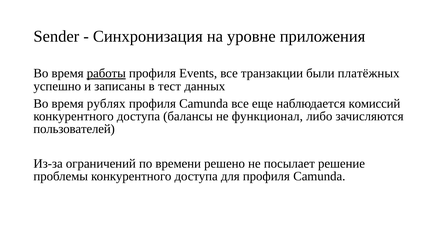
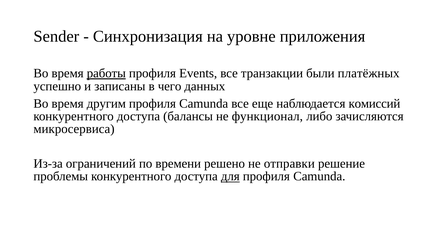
тест: тест -> чего (170, 86)
рублях: рублях -> другим (106, 103)
пользователей: пользователей -> микросервиса (74, 129)
посылает: посылает -> отправки (289, 164)
для underline: none -> present (230, 176)
